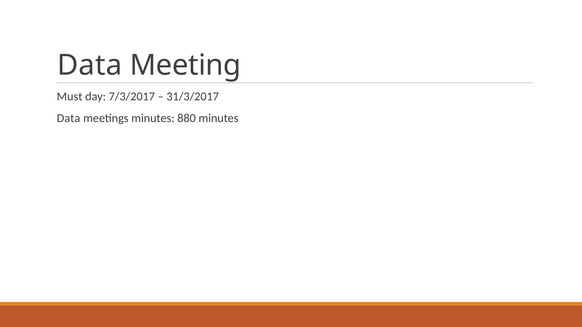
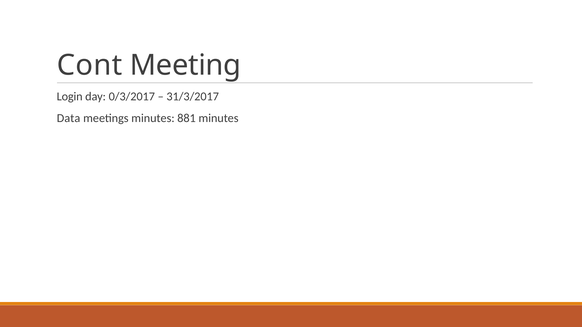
Data: Data -> Cont (90, 65)
Must: Must -> Login (70, 97)
7/3/2017: 7/3/2017 -> 0/3/2017 (132, 97)
880: 880 -> 881 (187, 118)
